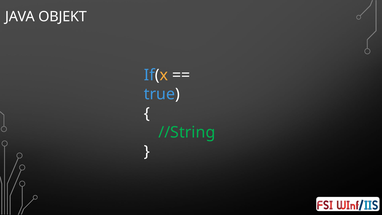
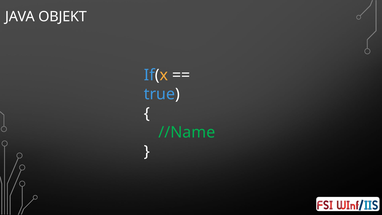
//String: //String -> //Name (187, 132)
